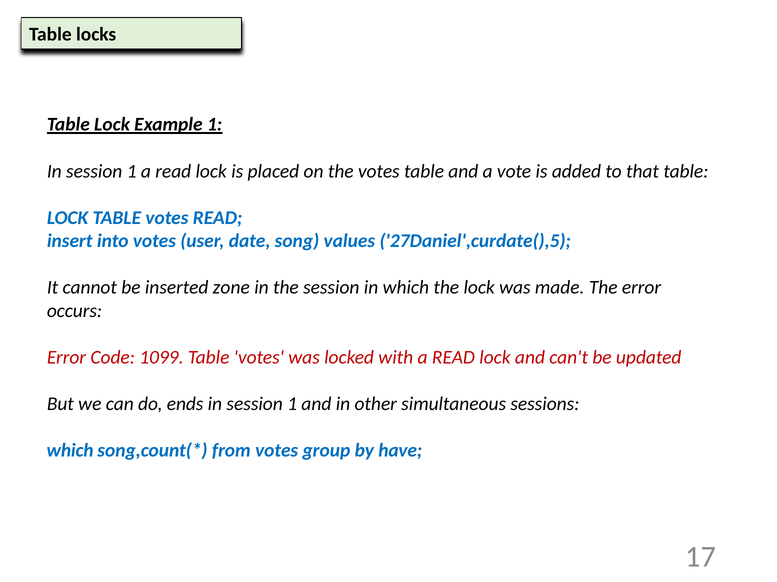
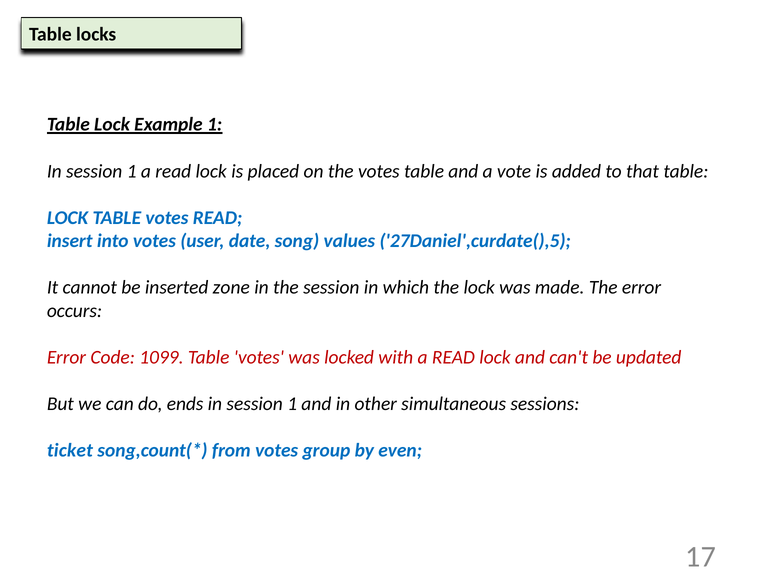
which: which -> ticket (70, 451)
have: have -> even (400, 451)
